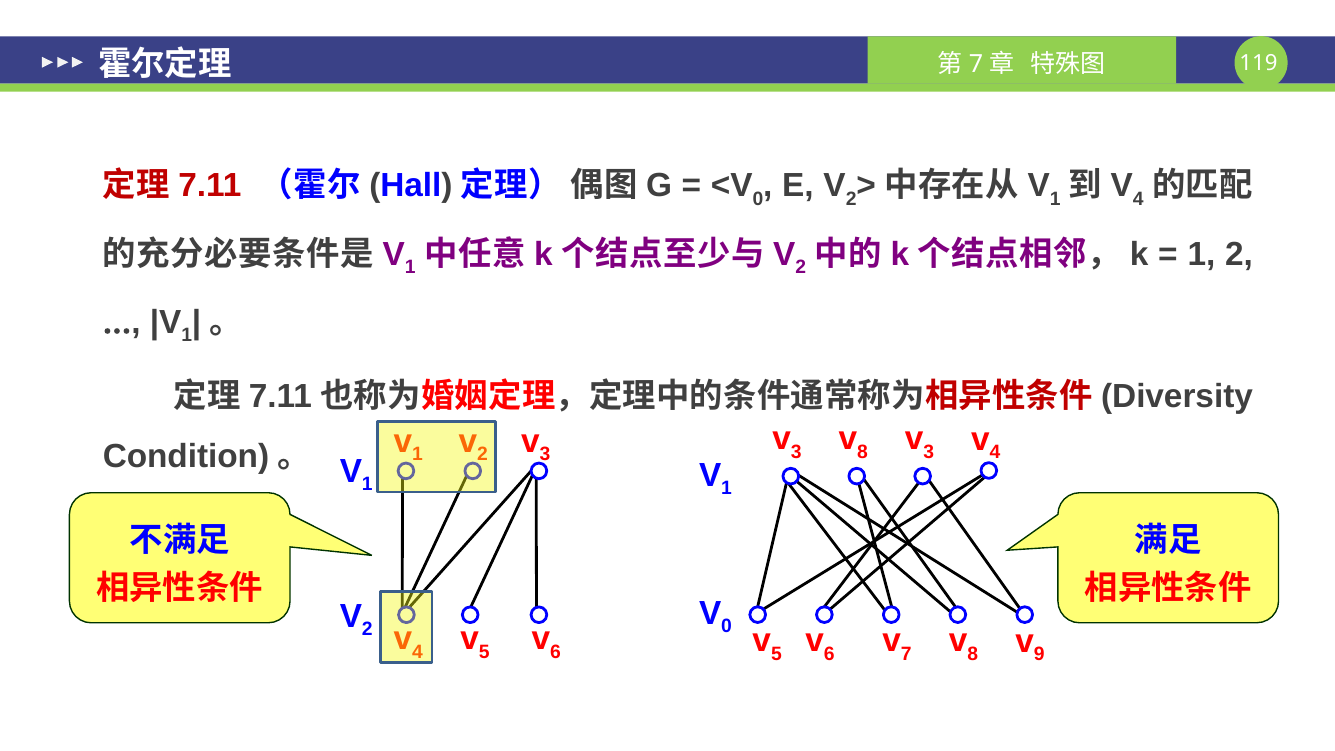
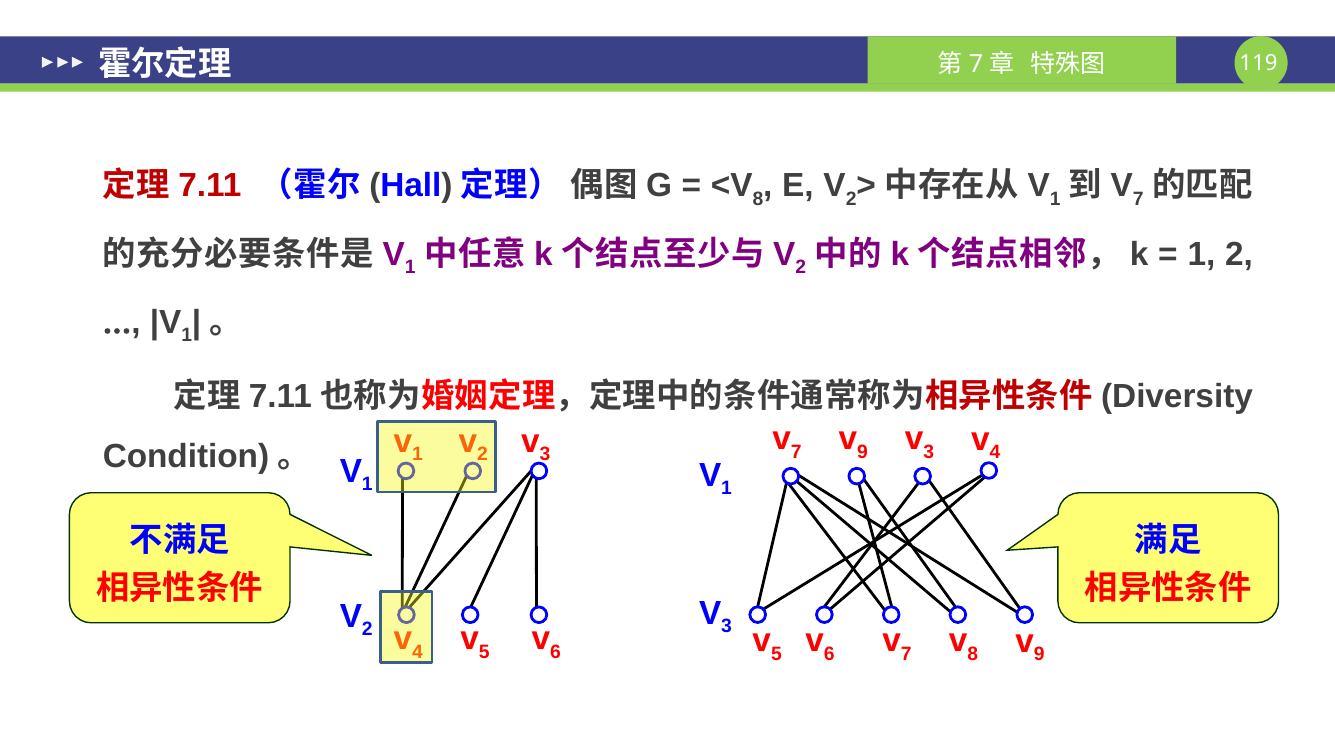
0: 0 -> 8 (758, 199)
4: 4 -> 7 (1138, 199)
3: 3 -> 7 (796, 452)
8: 8 -> 9 (862, 452)
0: 0 -> 3 (727, 626)
